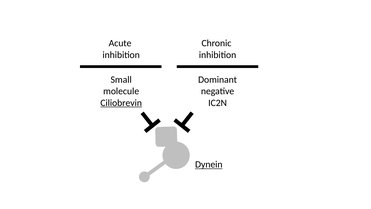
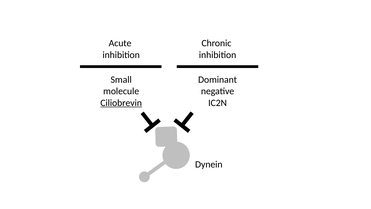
Dynein underline: present -> none (209, 164)
